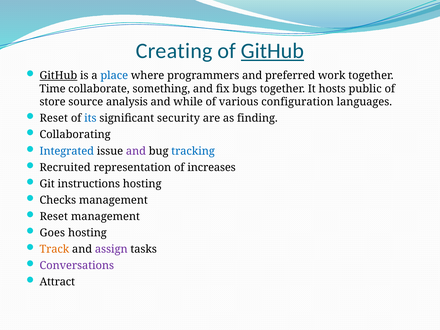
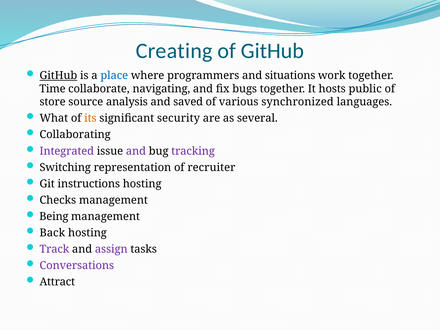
GitHub underline: present -> none (272, 51)
preferred: preferred -> situations (290, 76)
something: something -> navigating (161, 89)
while: while -> saved (188, 102)
configuration: configuration -> synchronized (298, 102)
Reset: Reset -> What (54, 118)
its colour: blue -> orange (90, 118)
finding: finding -> several (257, 118)
Integrated colour: blue -> purple (67, 151)
tracking colour: blue -> purple (193, 151)
Recruited: Recruited -> Switching (65, 167)
increases: increases -> recruiter (211, 167)
Reset: Reset -> Being (54, 217)
Goes: Goes -> Back (52, 233)
Track colour: orange -> purple (54, 249)
